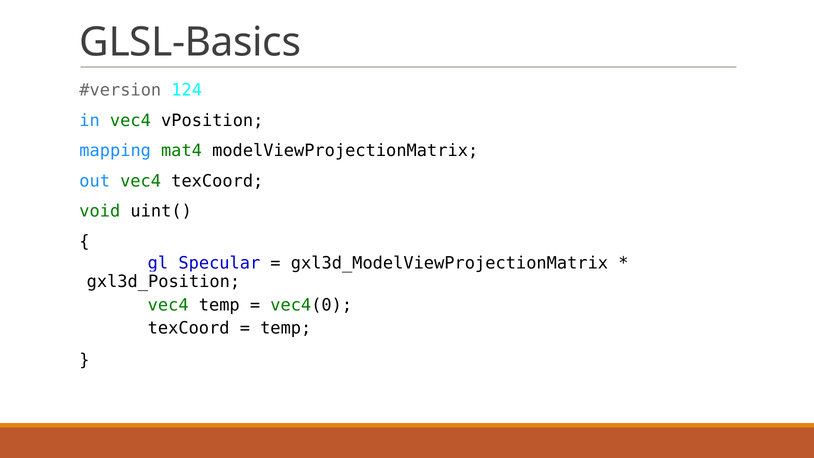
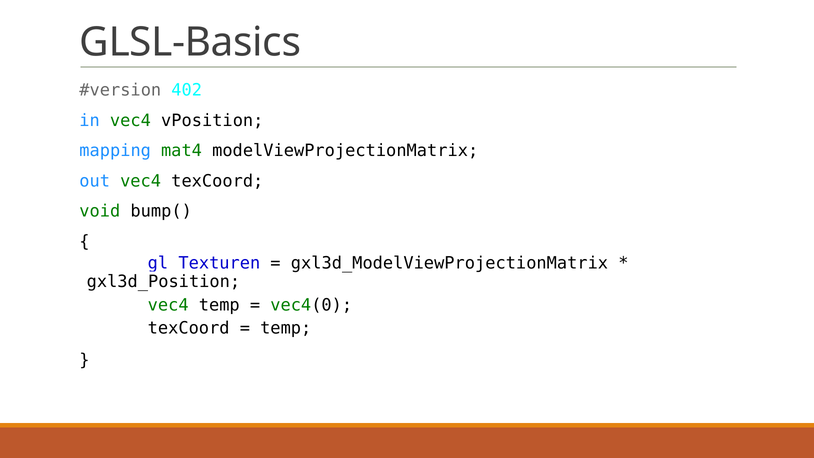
124: 124 -> 402 (187, 90)
uint(: uint( -> bump( (161, 211)
gl_Specular: gl_Specular -> gl_Texturen (204, 263)
